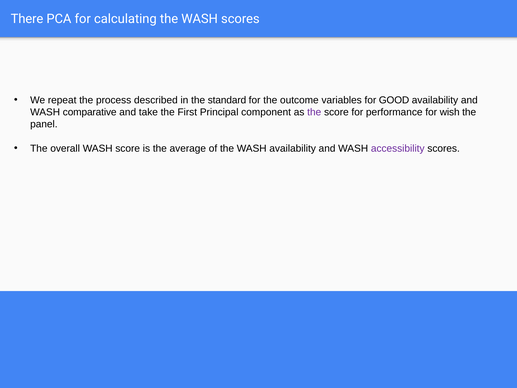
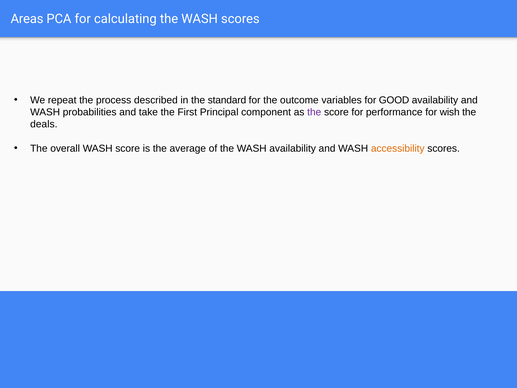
There: There -> Areas (27, 19)
comparative: comparative -> probabilities (90, 112)
panel: panel -> deals (44, 124)
accessibility colour: purple -> orange (398, 148)
